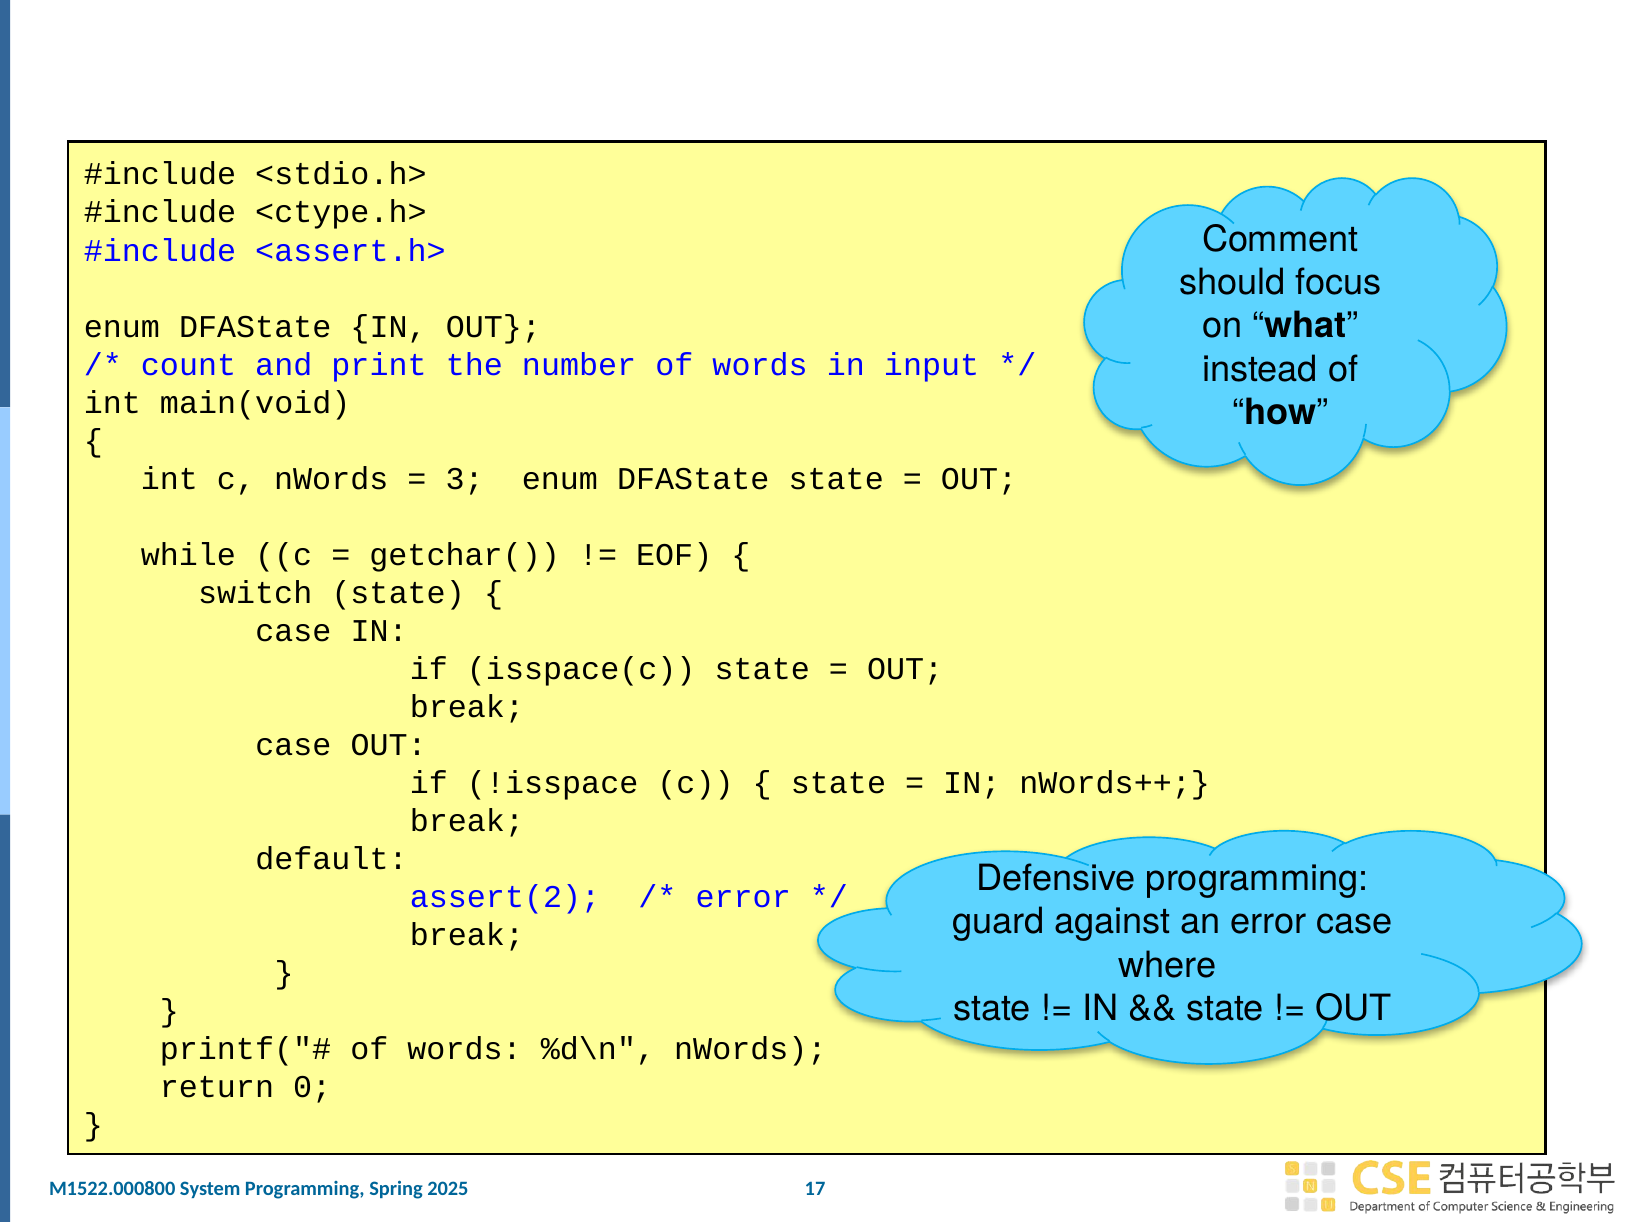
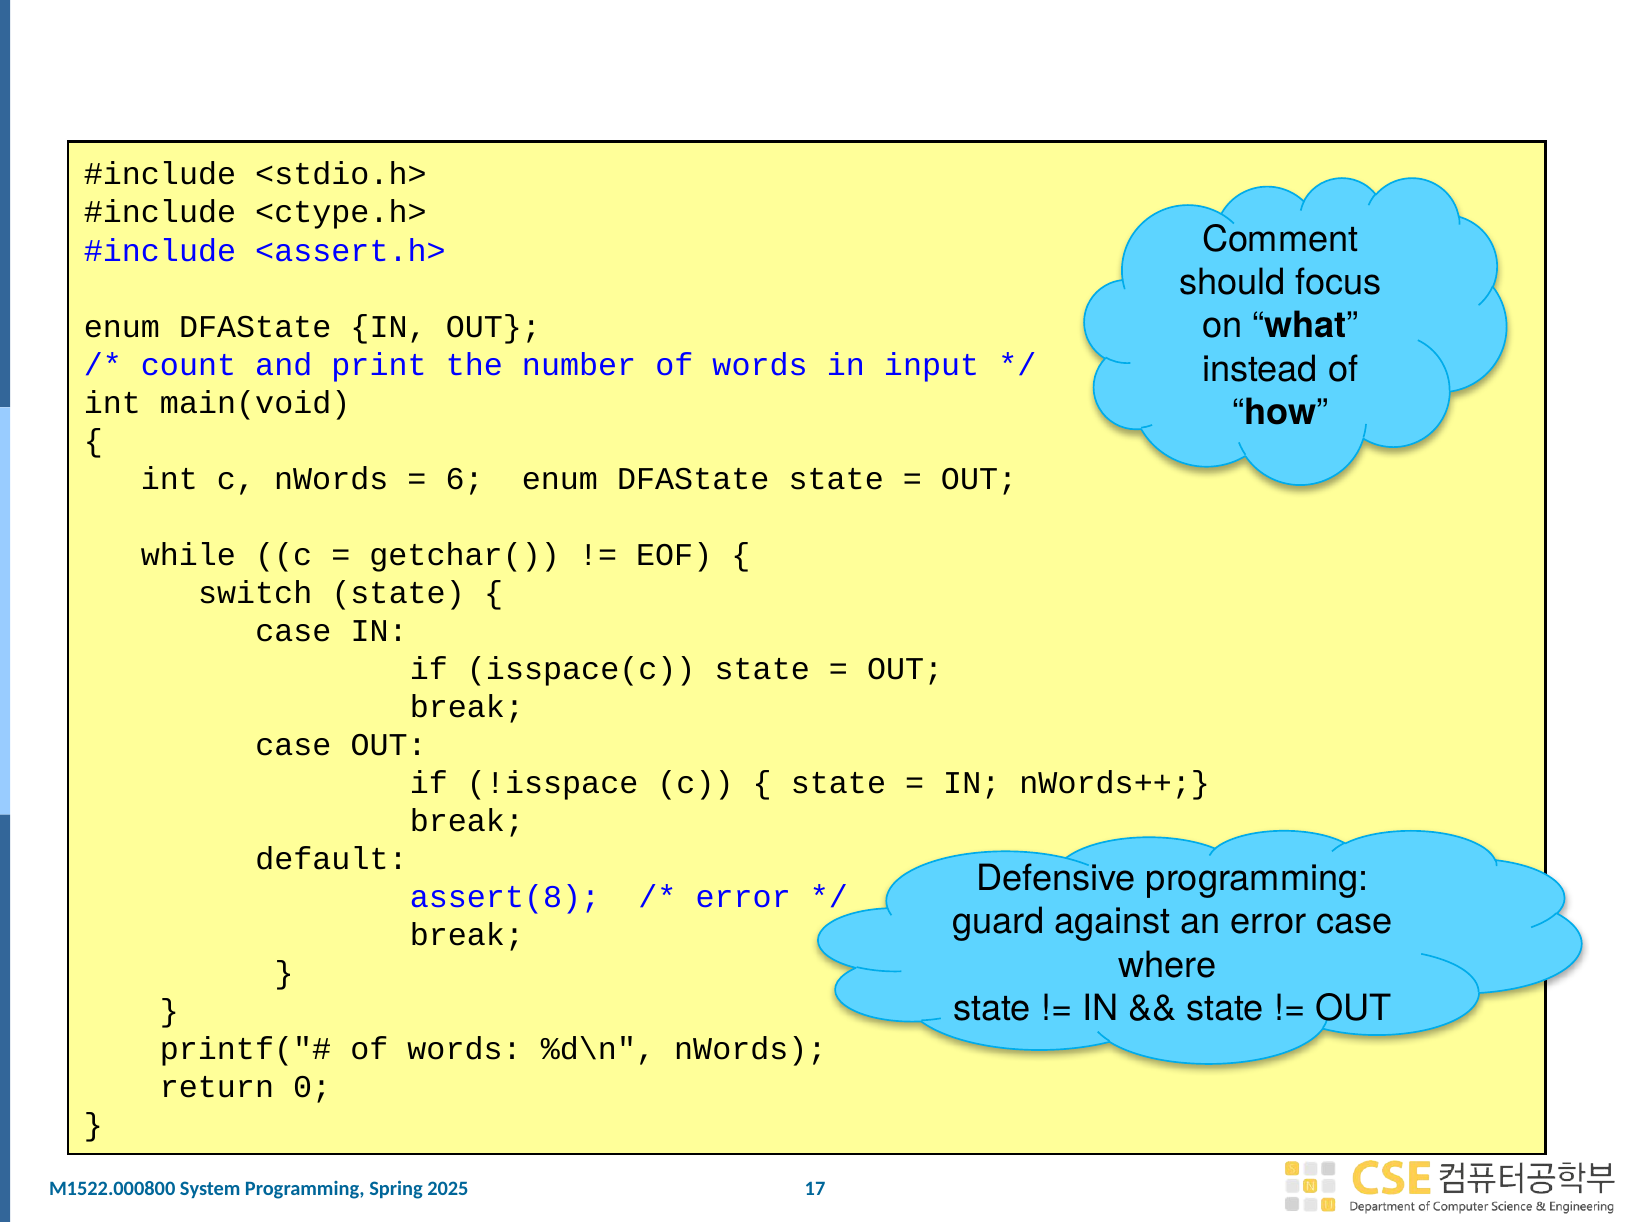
3: 3 -> 6 (465, 479)
assert(2: assert(2 -> assert(8 (505, 898)
